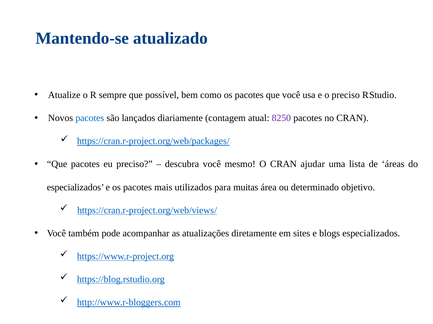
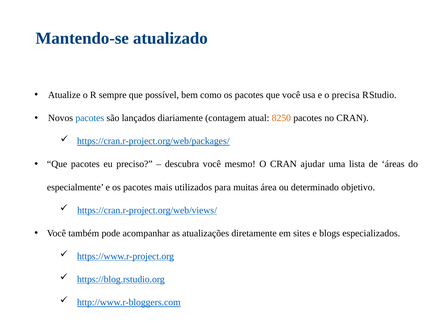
o preciso: preciso -> precisa (346, 95)
8250 colour: purple -> orange (281, 118)
especializados: especializados -> especialmente (75, 188)
